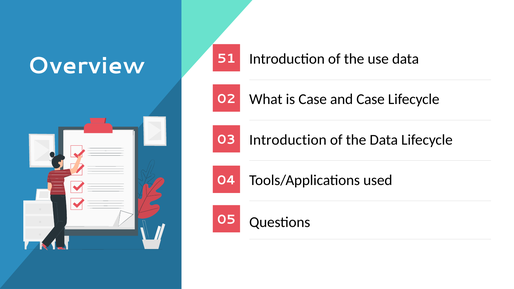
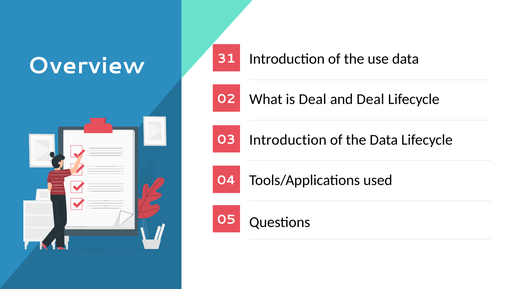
51: 51 -> 31 (226, 59)
is Case: Case -> Deal (313, 99)
and Case: Case -> Deal (370, 99)
